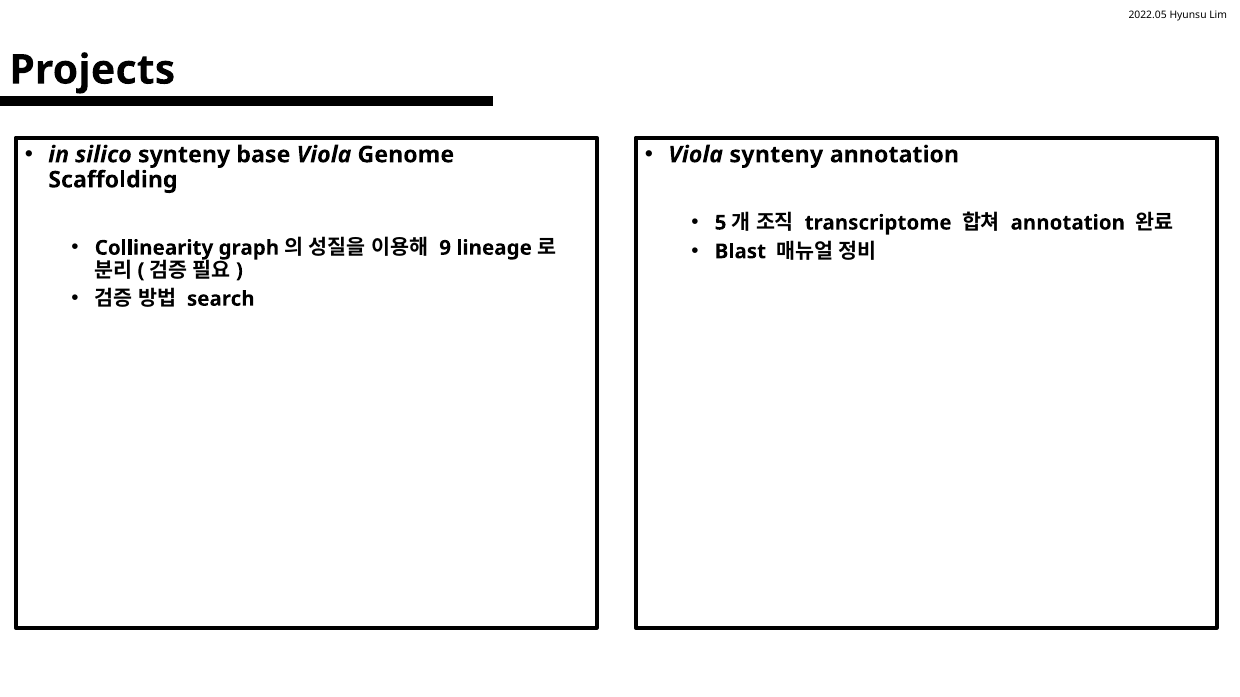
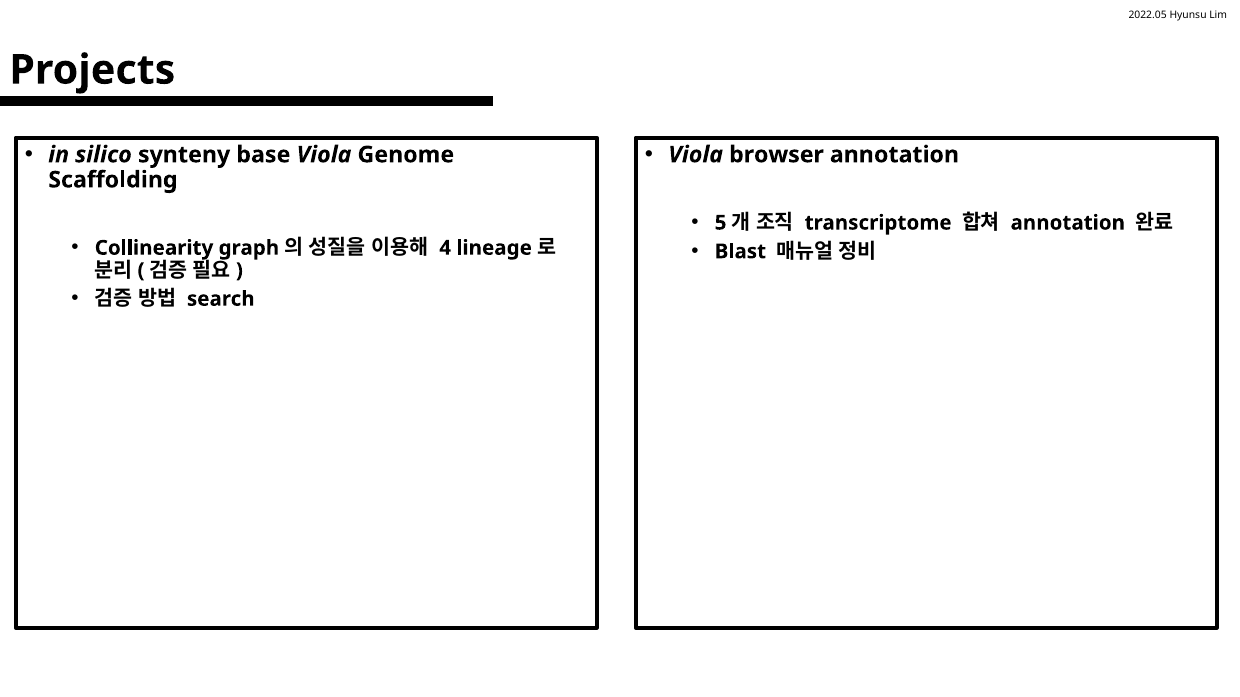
Viola synteny: synteny -> browser (776, 155)
9: 9 -> 4 (445, 248)
